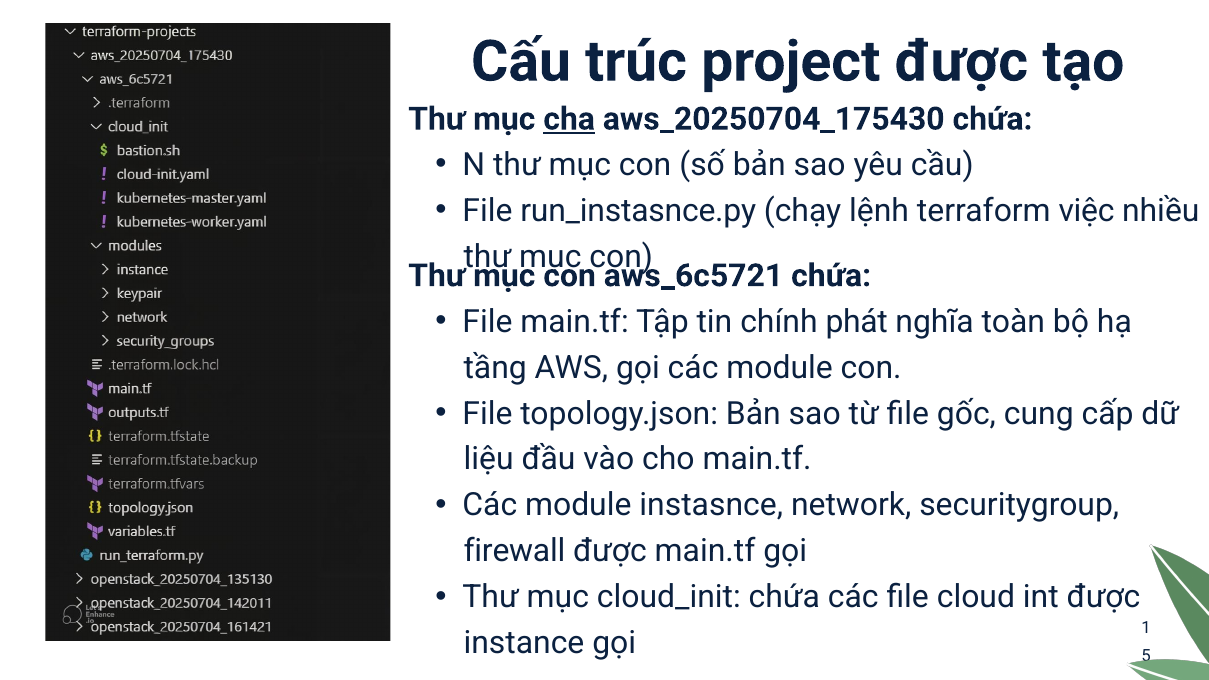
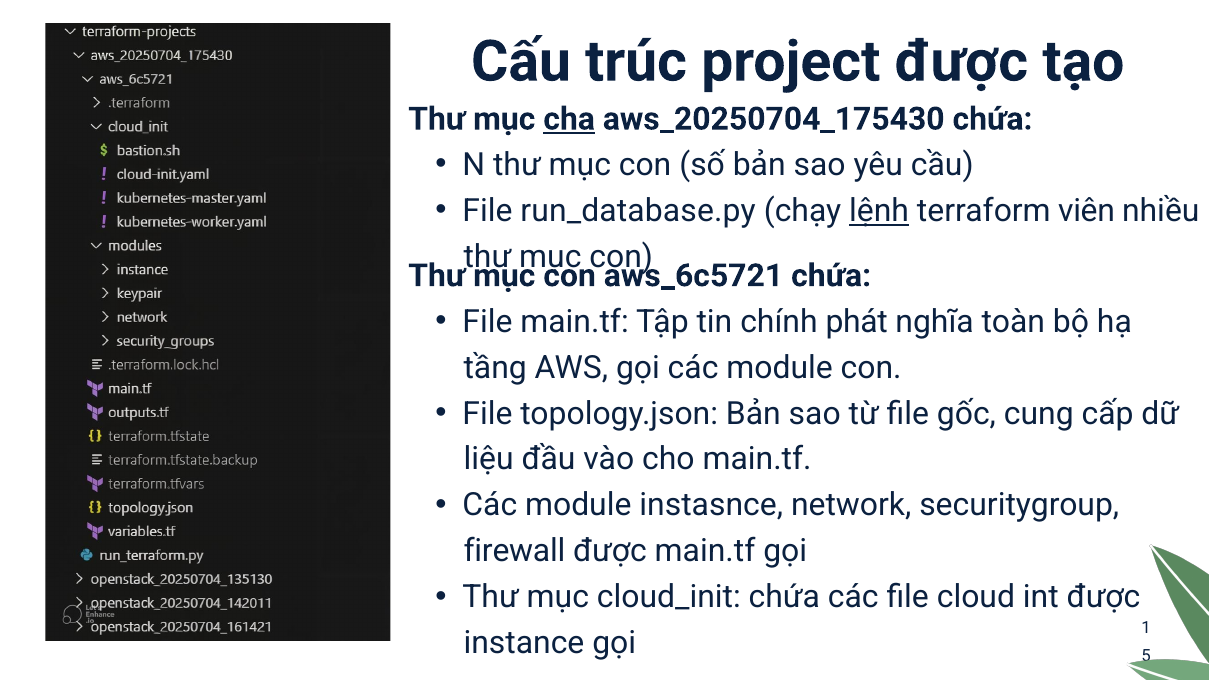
run_instasnce.py: run_instasnce.py -> run_database.py (638, 211)
lệnh underline: none -> present (879, 211)
việc: việc -> viên (1087, 211)
